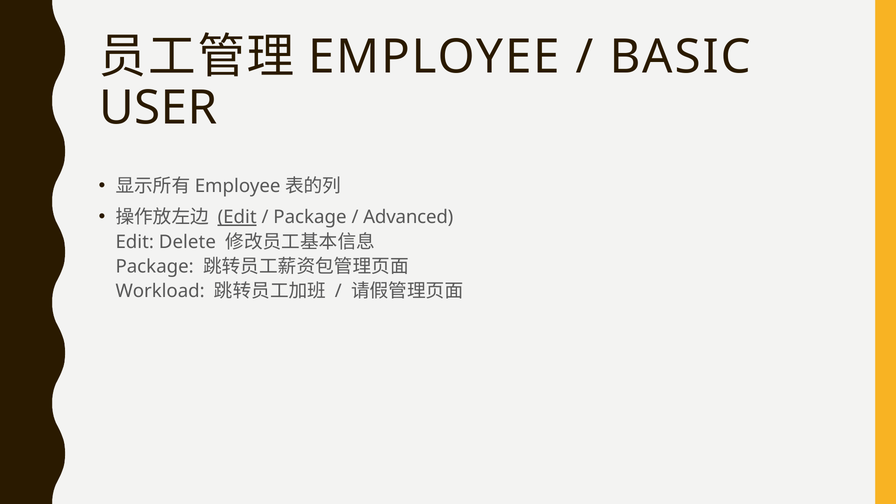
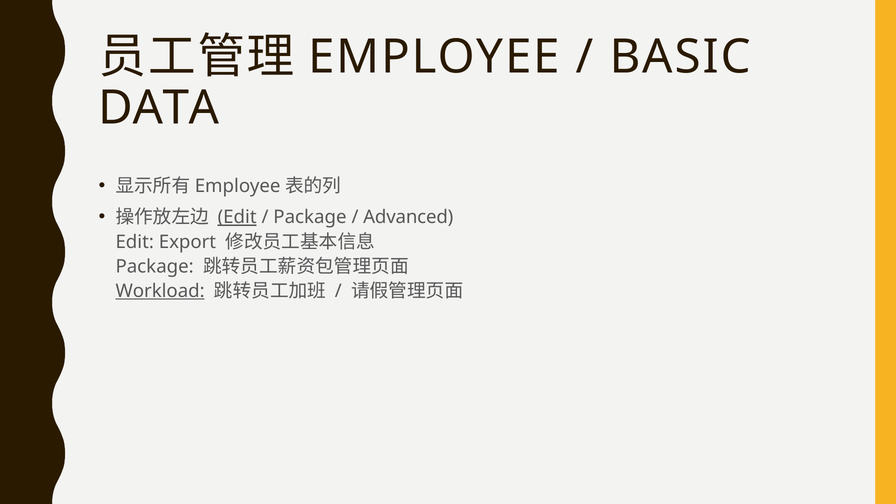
USER: USER -> DATA (159, 108)
Delete: Delete -> Export (187, 242)
Workload underline: none -> present (160, 291)
